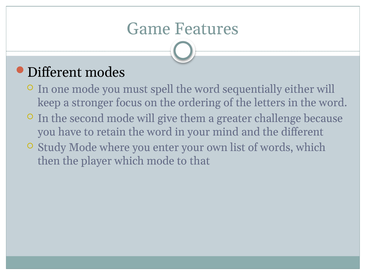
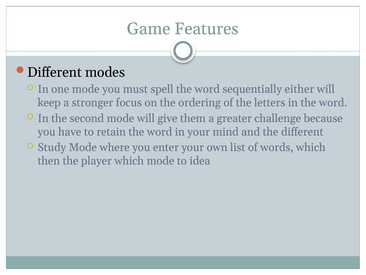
that: that -> idea (200, 161)
